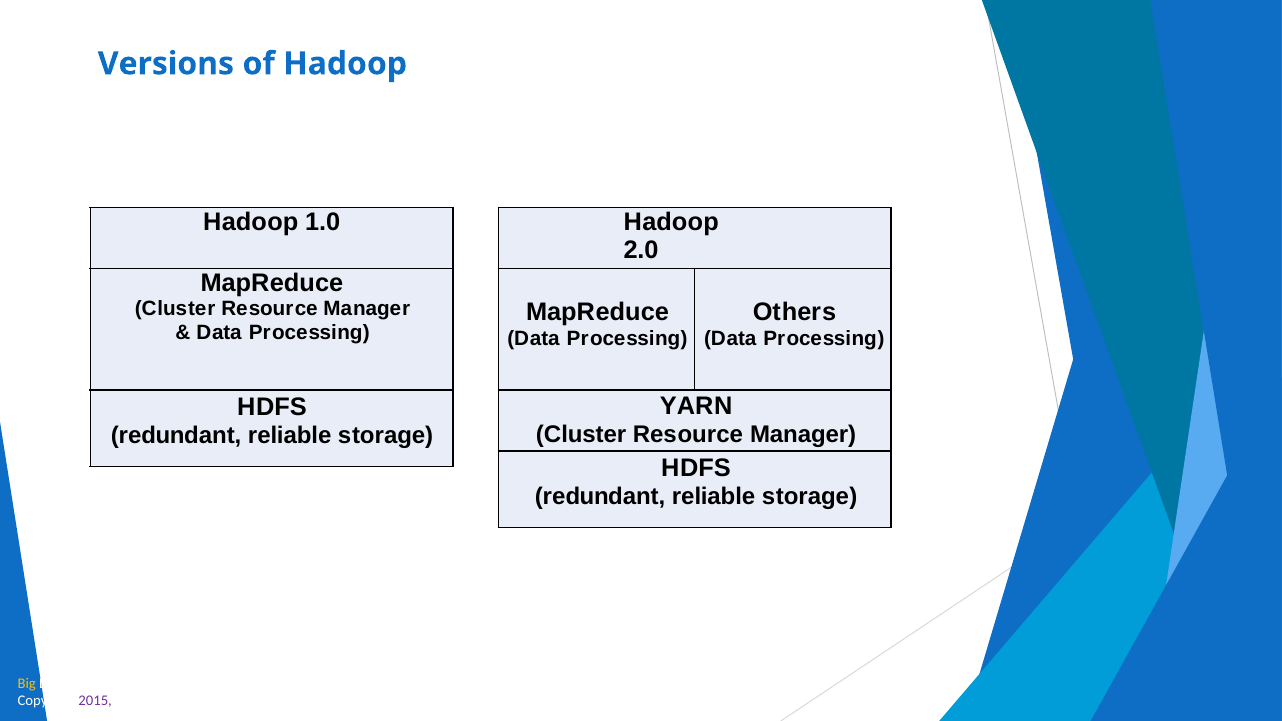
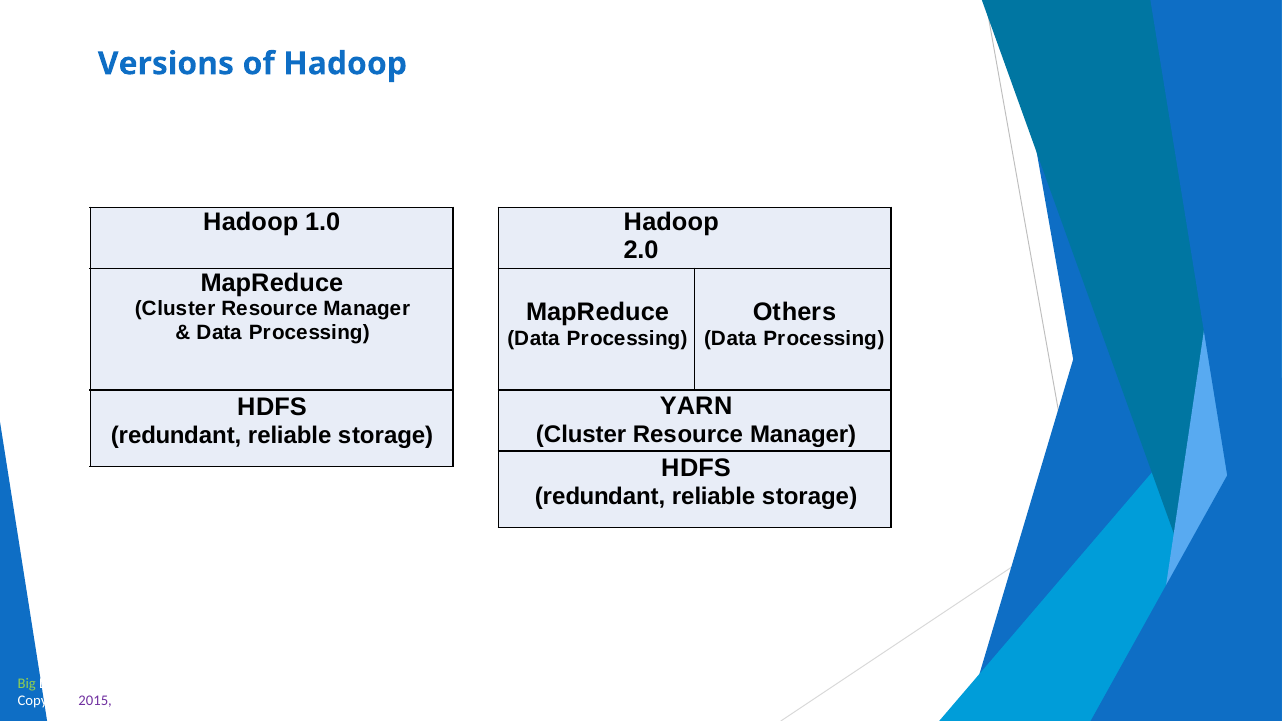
Big colour: yellow -> light green (27, 683)
